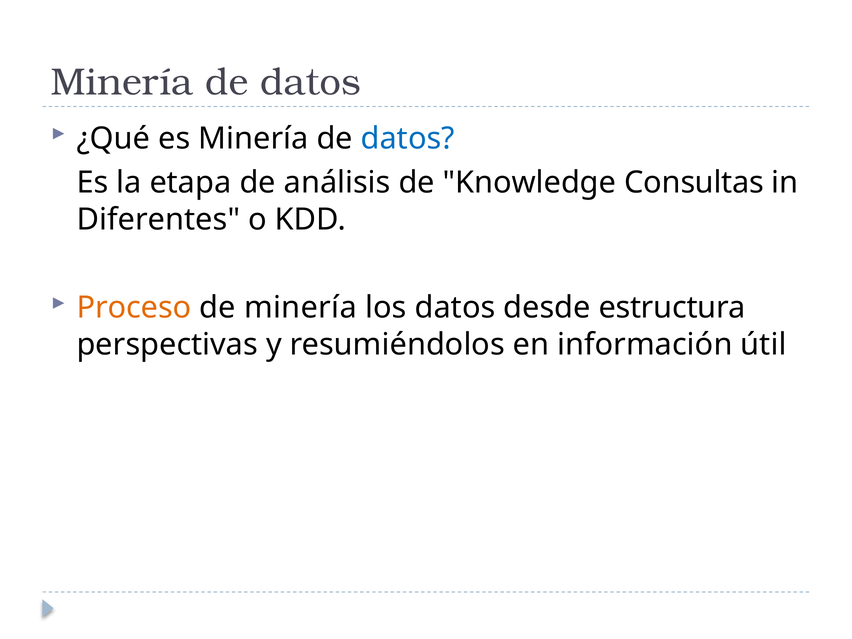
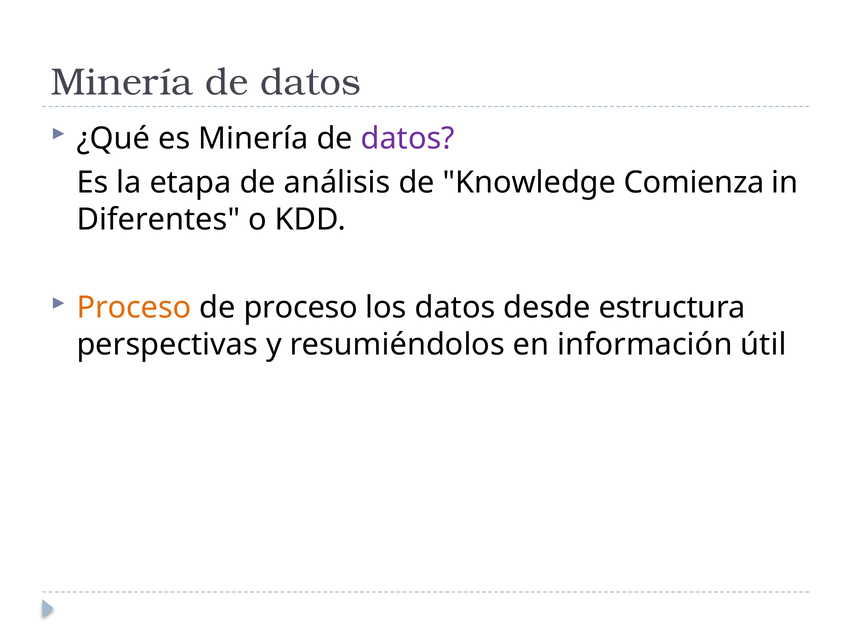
datos colour: blue -> purple (408, 138)
Consultas: Consultas -> Comienza (694, 183)
de minería: minería -> proceso (301, 308)
